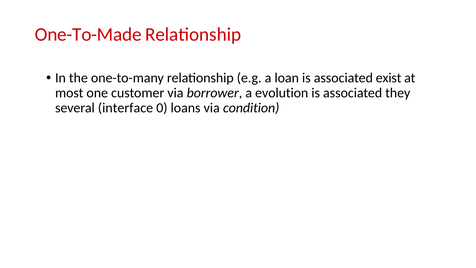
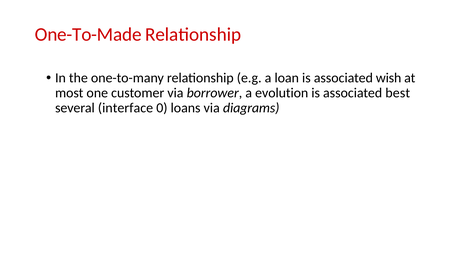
exist: exist -> wish (389, 78)
they: they -> best (398, 93)
condition: condition -> diagrams (251, 108)
